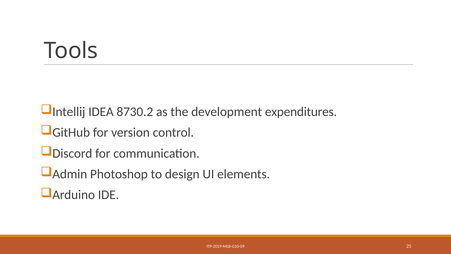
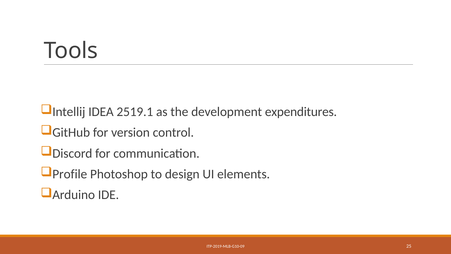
8730.2: 8730.2 -> 2519.1 (135, 112)
Admin: Admin -> Profile (70, 174)
